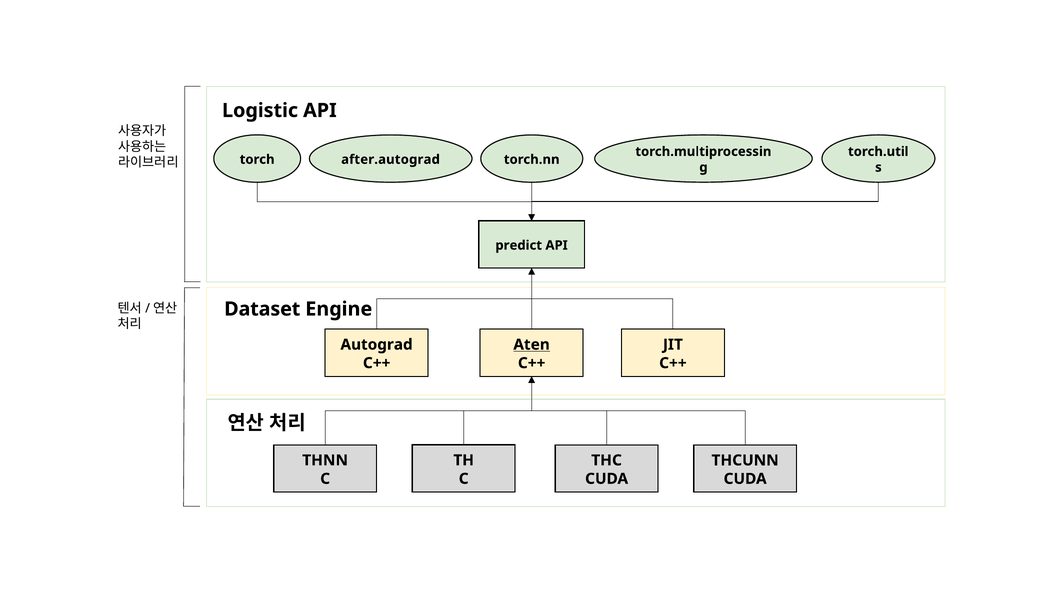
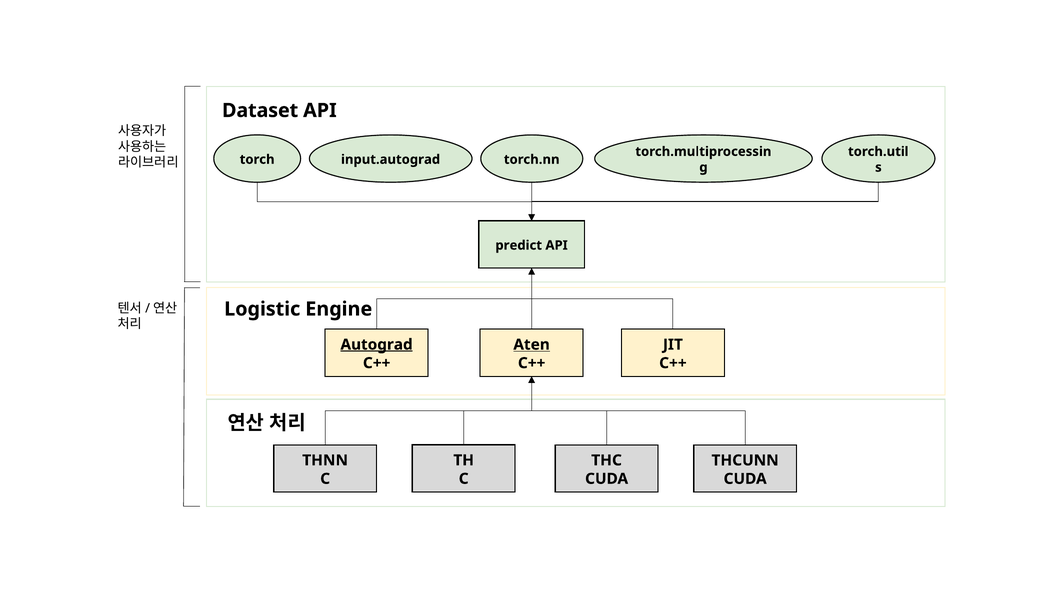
Logistic: Logistic -> Dataset (260, 111)
after.autograd: after.autograd -> input.autograd (391, 160)
Dataset: Dataset -> Logistic (262, 309)
Autograd underline: none -> present (377, 345)
